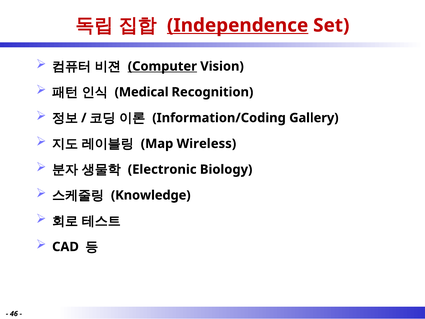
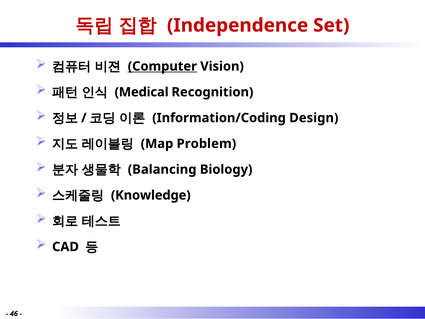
Independence underline: present -> none (238, 25)
Gallery: Gallery -> Design (314, 118)
Wireless: Wireless -> Problem (206, 144)
Electronic: Electronic -> Balancing (162, 169)
